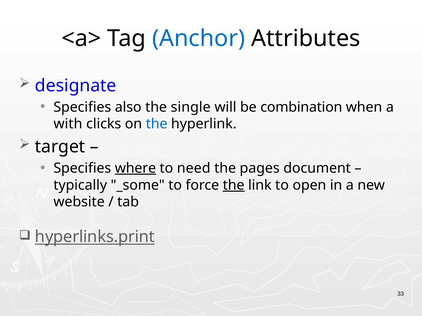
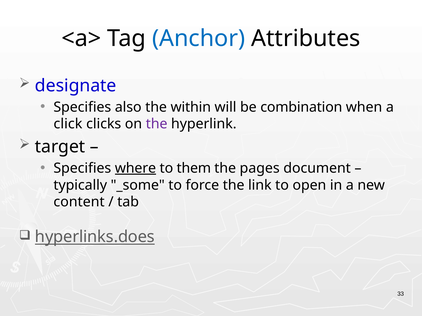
single: single -> within (191, 107)
with: with -> click (68, 124)
the colour: blue -> purple (157, 124)
need: need -> them (194, 168)
the underline: present -> none (234, 185)
website: website -> content (79, 202)
hyperlinks.print: hyperlinks.print -> hyperlinks.does (95, 237)
